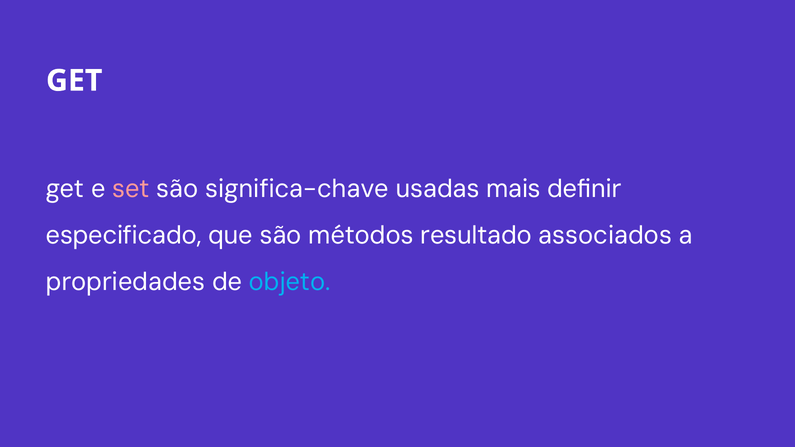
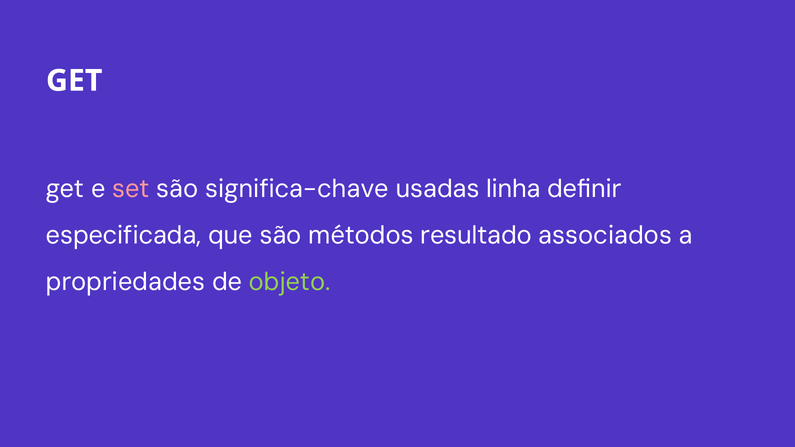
mais: mais -> linha (514, 189)
especificado: especificado -> especificada (124, 236)
objeto colour: light blue -> light green (290, 282)
